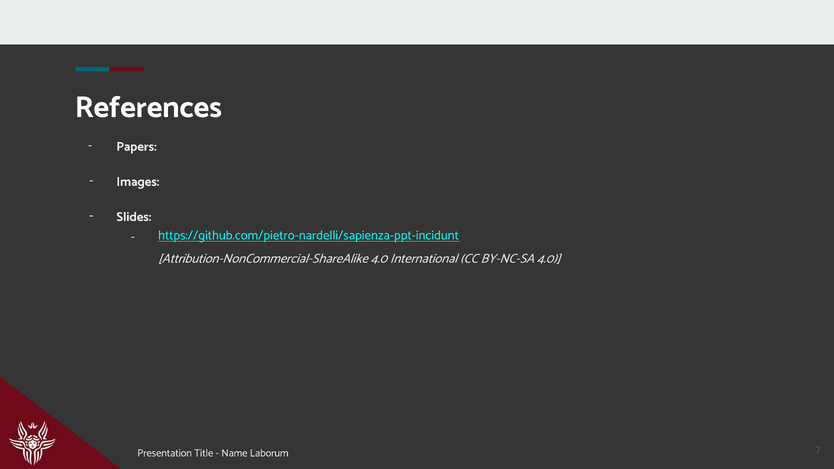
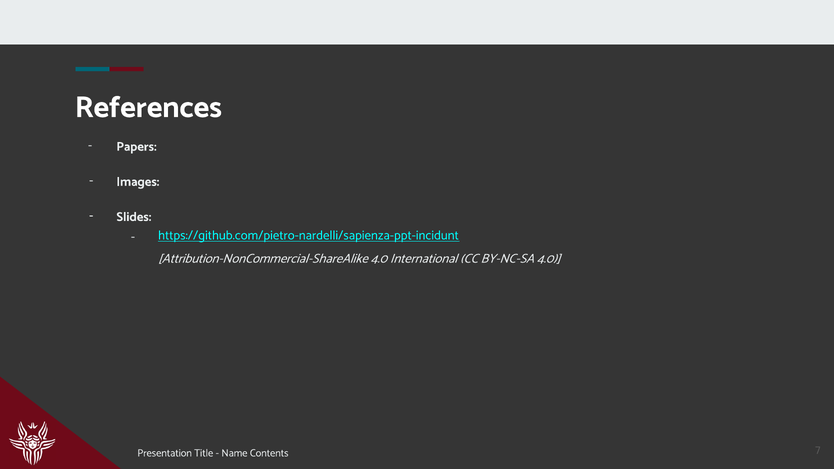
Laborum: Laborum -> Contents (269, 453)
